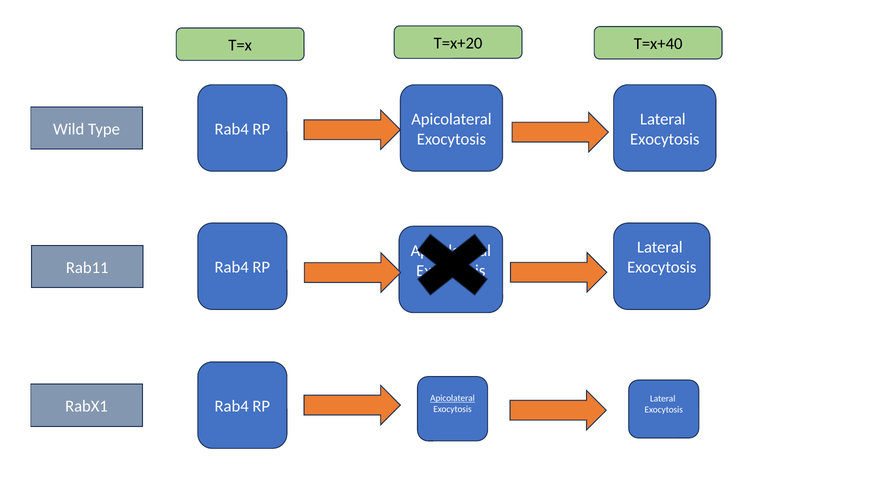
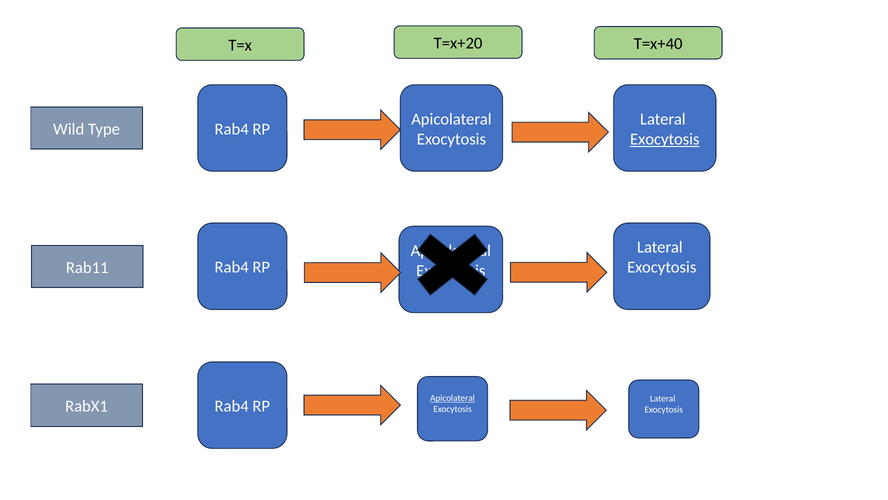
Exocytosis underline: none -> present (665, 139)
